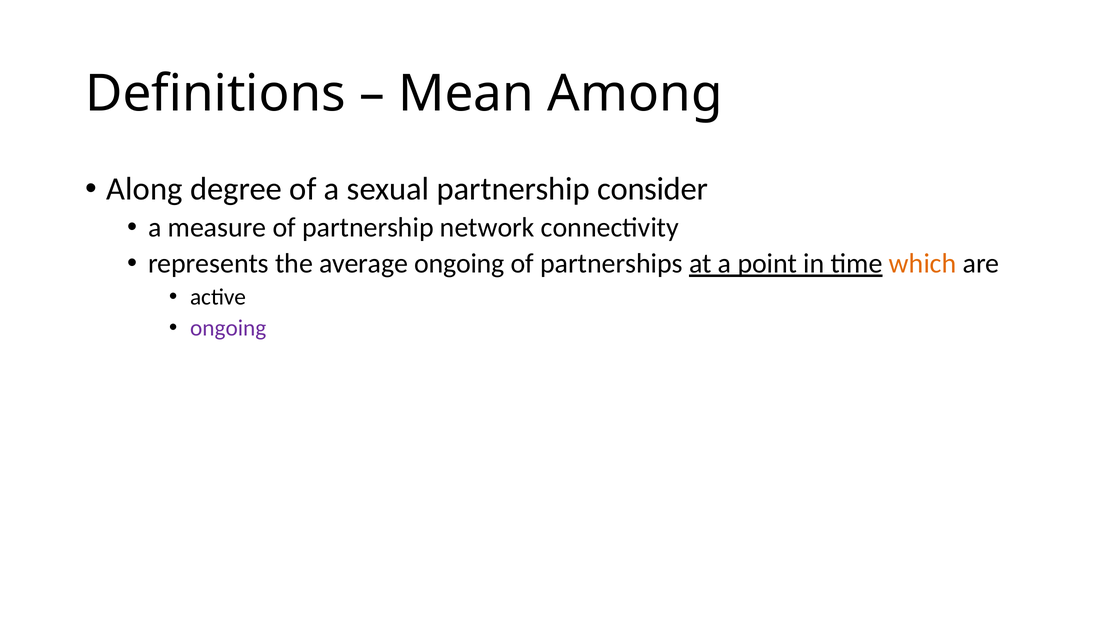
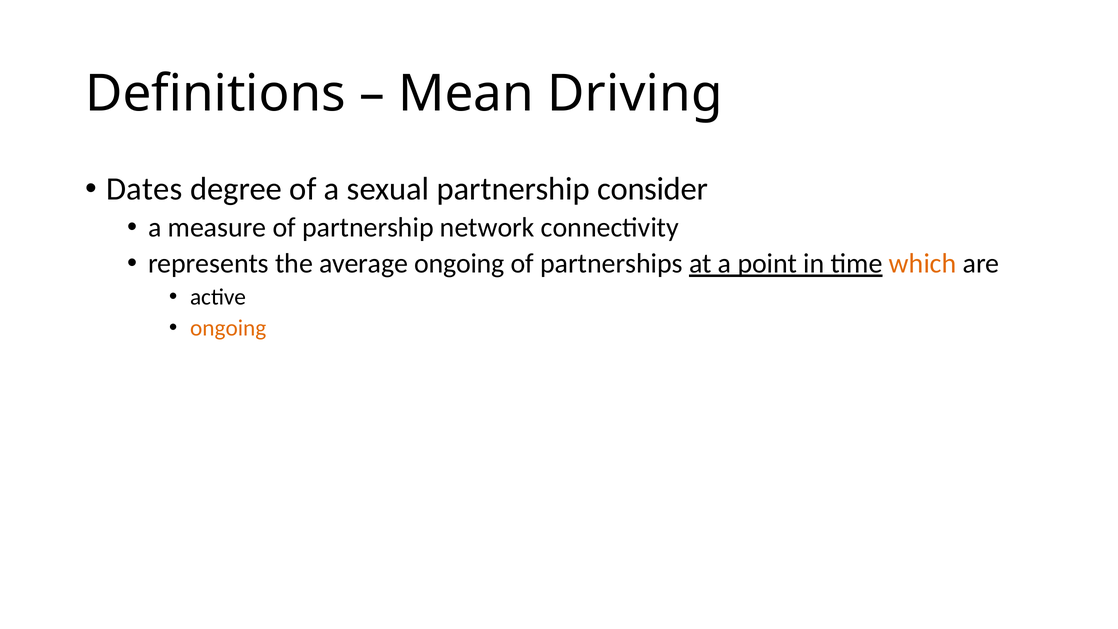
Among: Among -> Driving (635, 94)
Along: Along -> Dates (144, 189)
ongoing colour: purple -> orange (228, 328)
